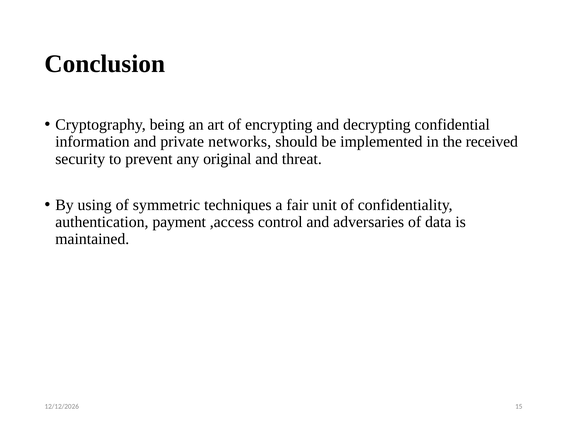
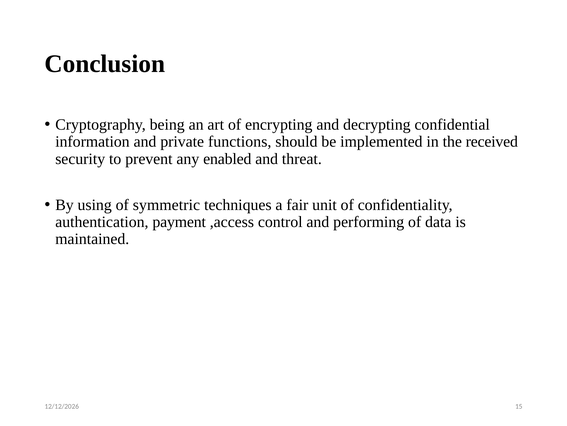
networks: networks -> functions (240, 142)
original: original -> enabled (227, 159)
adversaries: adversaries -> performing (369, 221)
